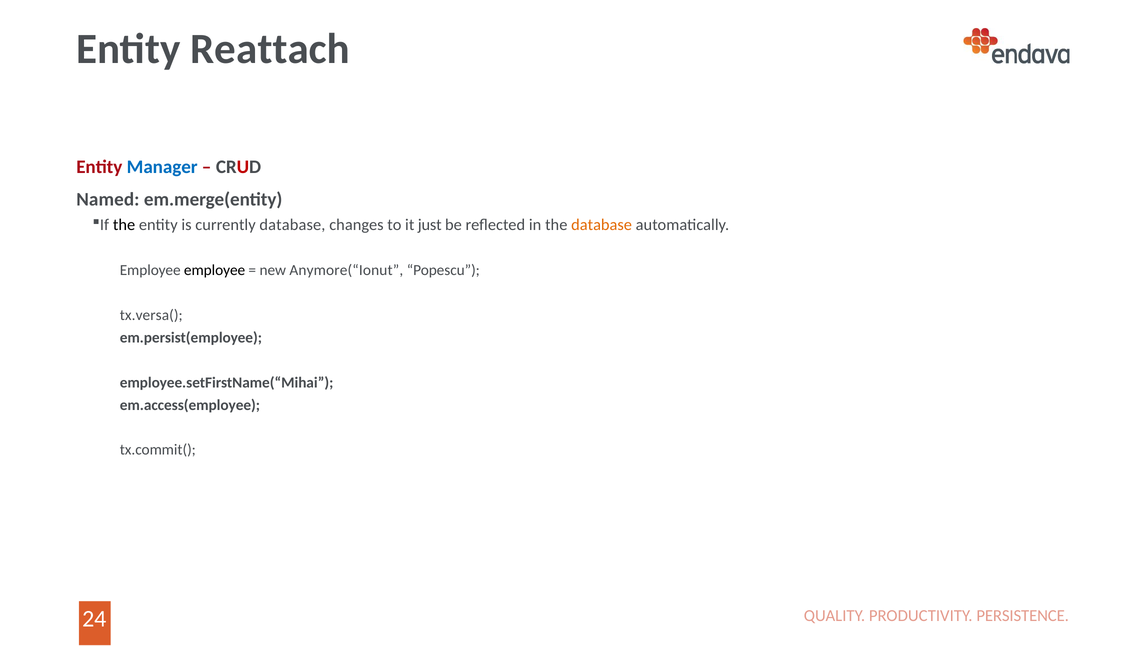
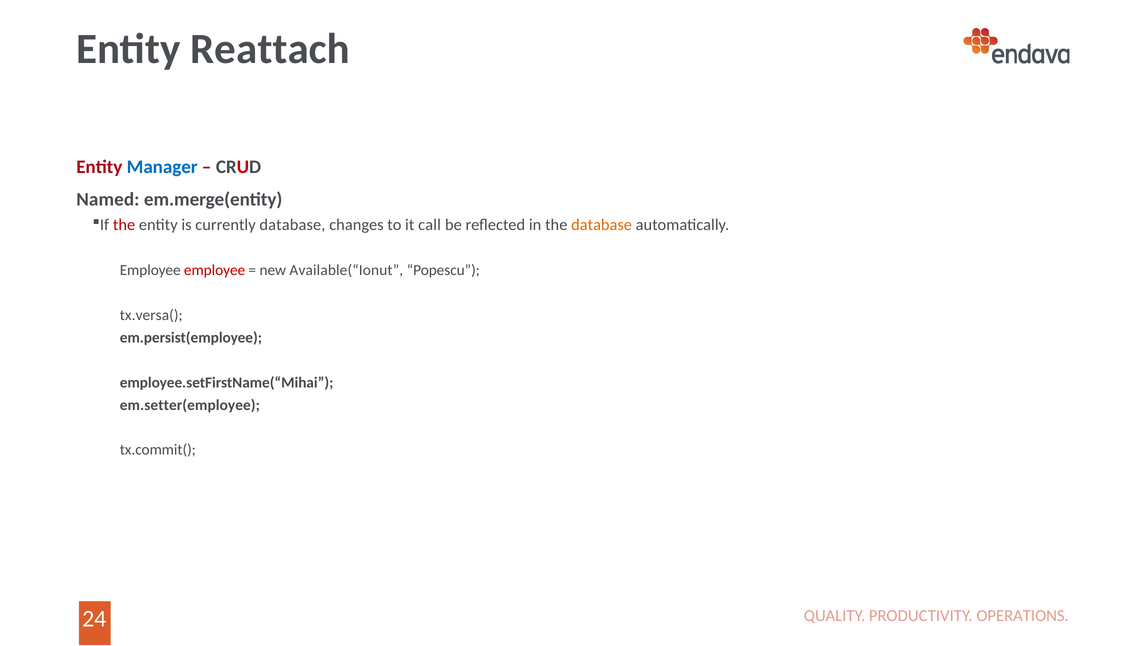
the colour: black -> red (124, 225)
just: just -> call (430, 225)
employee colour: black -> red (215, 270)
Anymore(“Ionut: Anymore(“Ionut -> Available(“Ionut (346, 270)
em.access(employee: em.access(employee -> em.setter(employee (190, 405)
PERSISTENCE: PERSISTENCE -> OPERATIONS (1023, 616)
